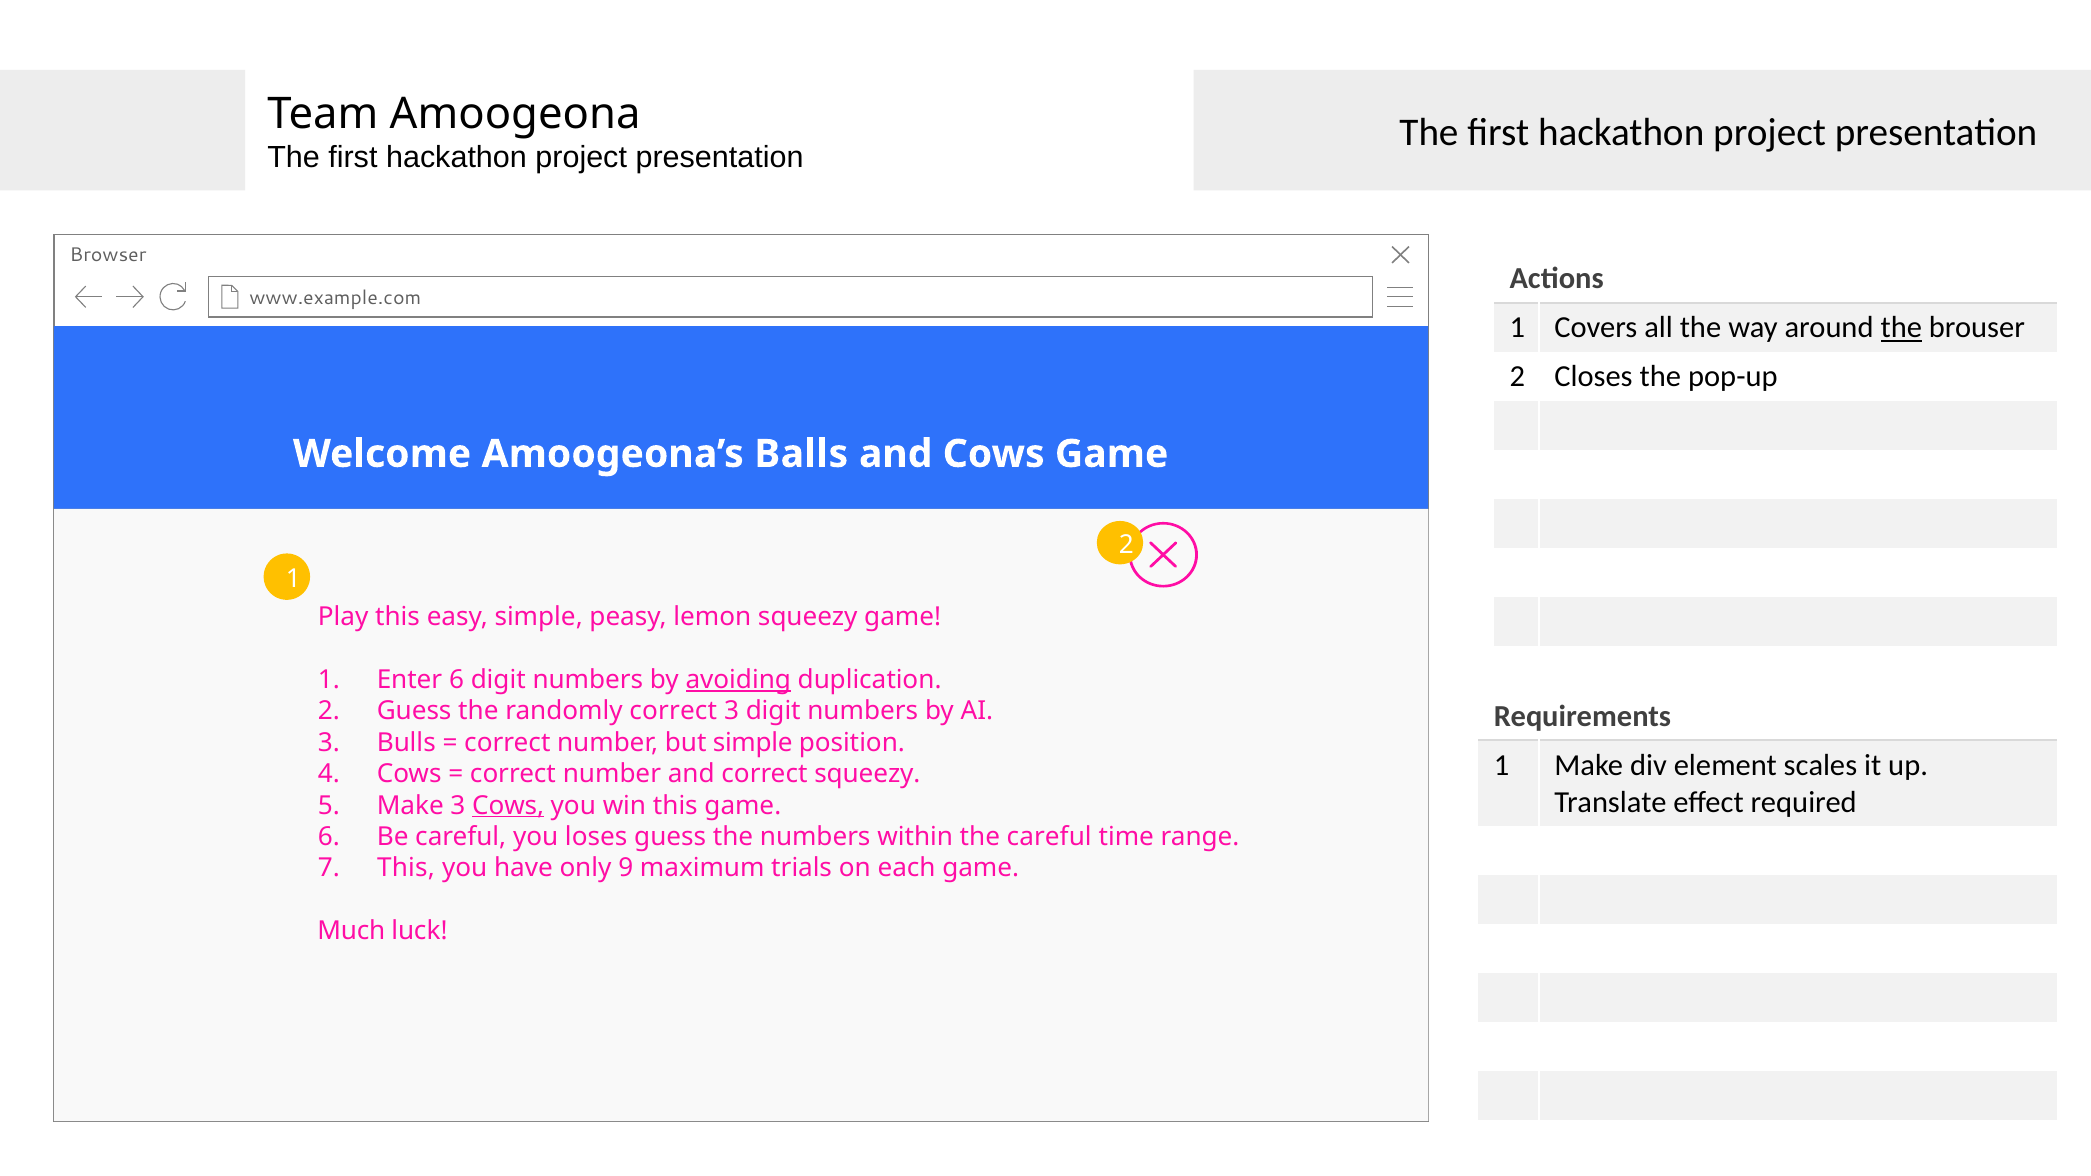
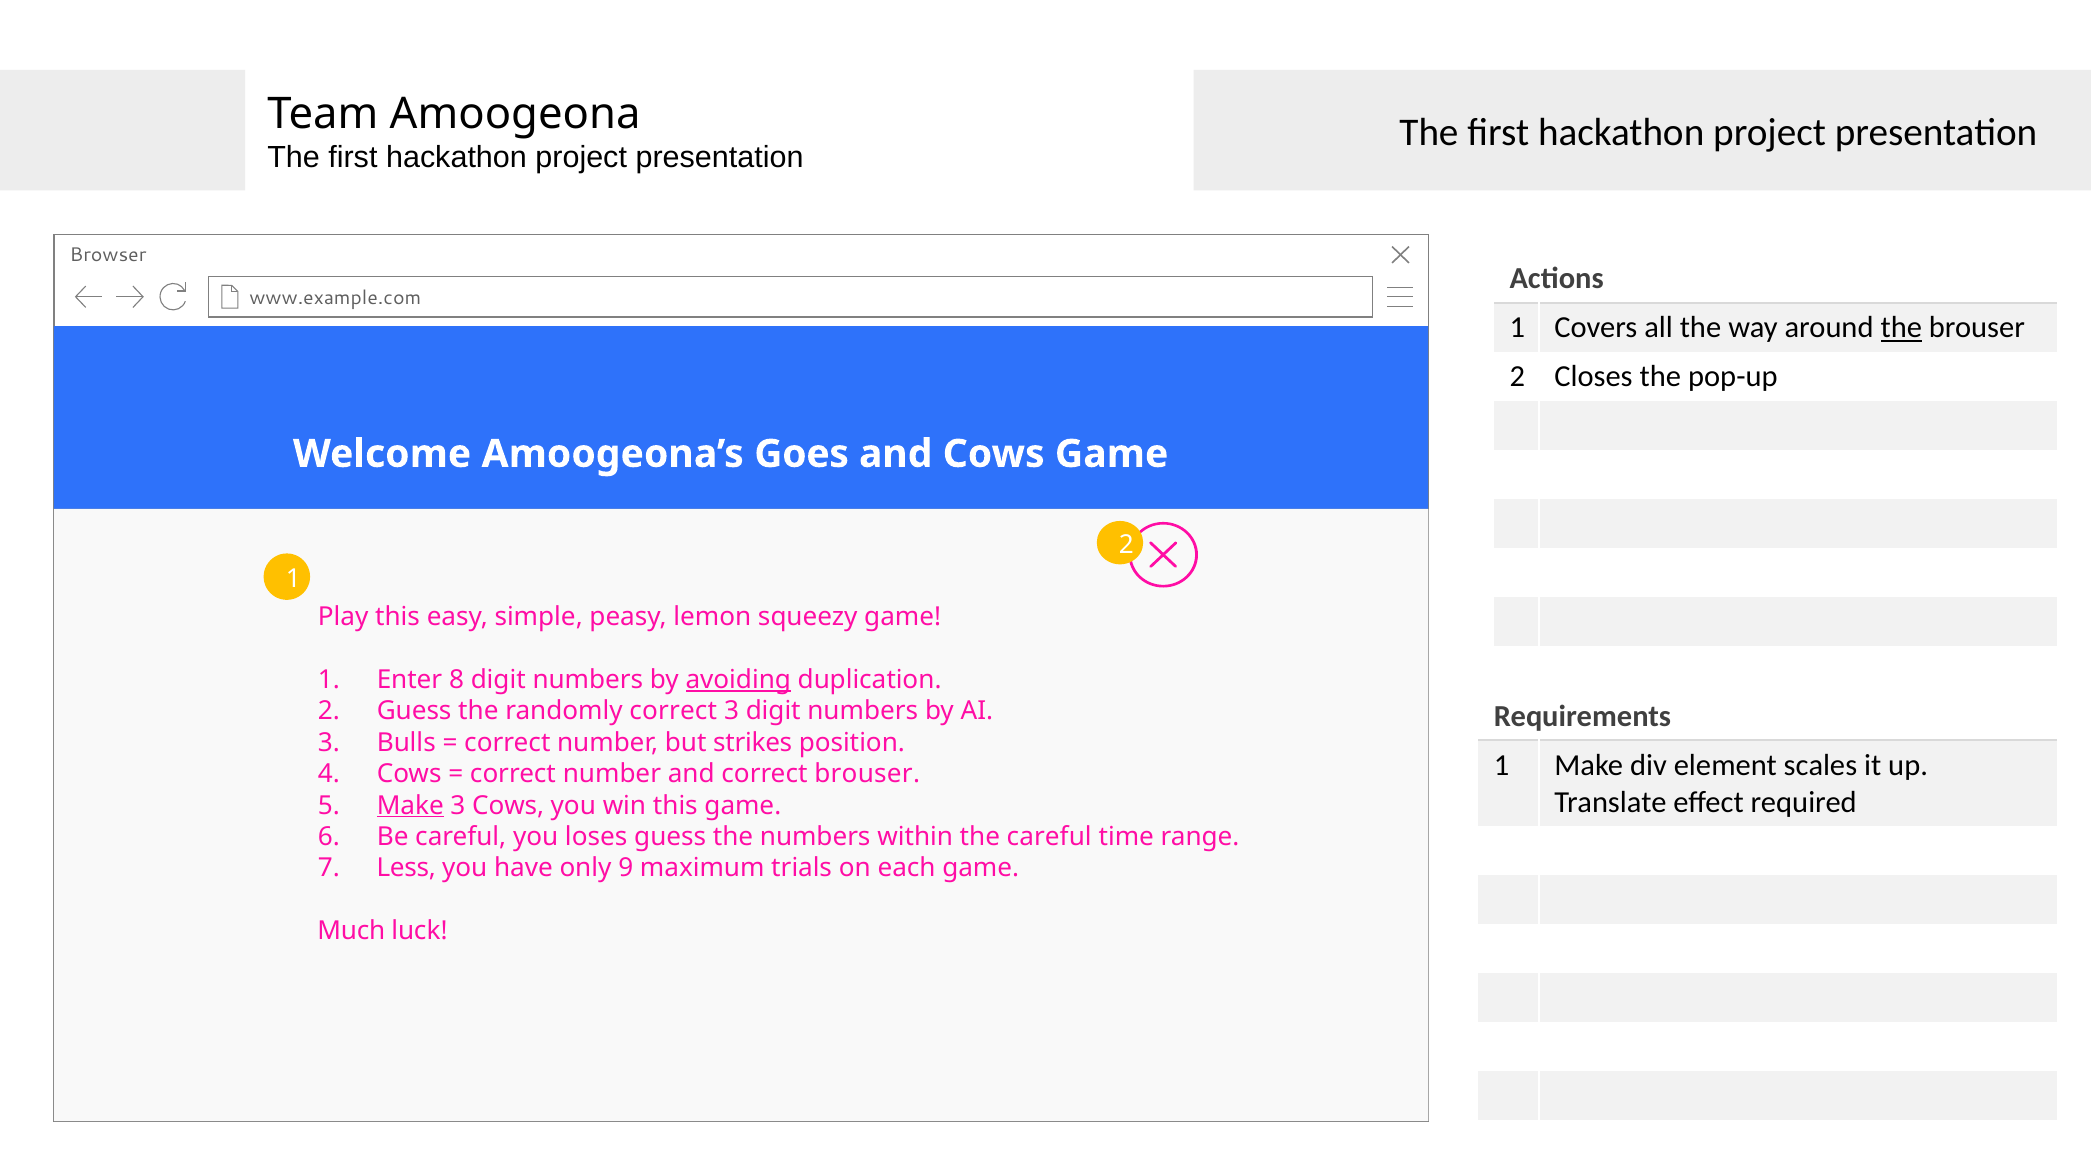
Balls: Balls -> Goes (802, 454)
Enter 6: 6 -> 8 (457, 680)
but simple: simple -> strikes (753, 743)
correct squeezy: squeezy -> brouser (867, 774)
Make underline: none -> present (410, 806)
Cows underline: present -> none (508, 806)
This: This -> Less (406, 868)
